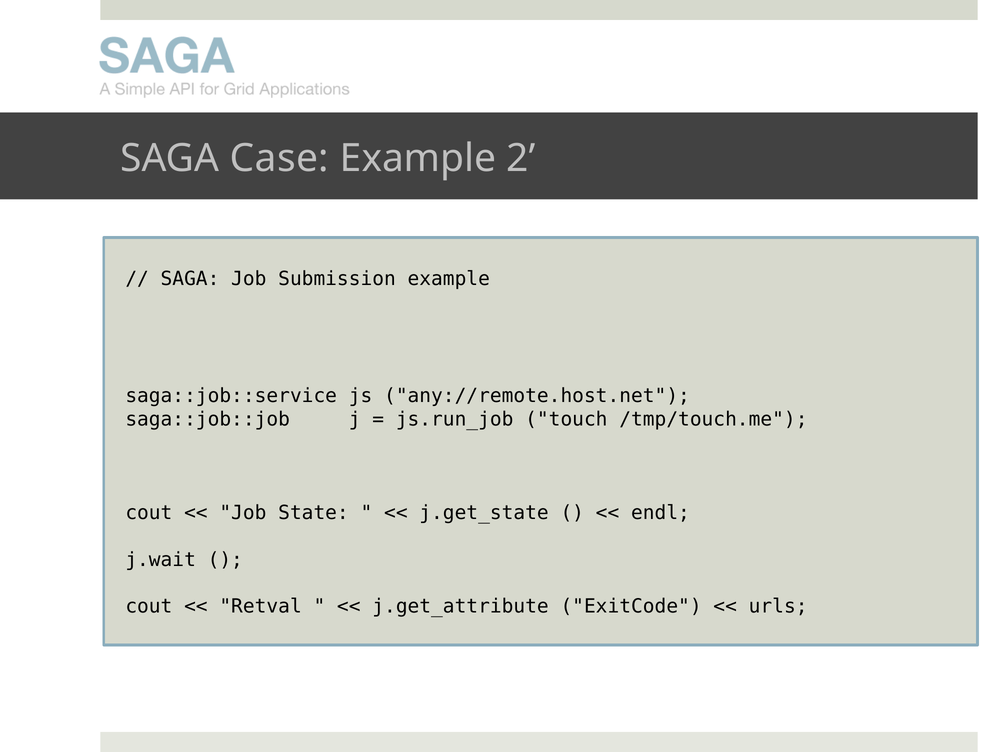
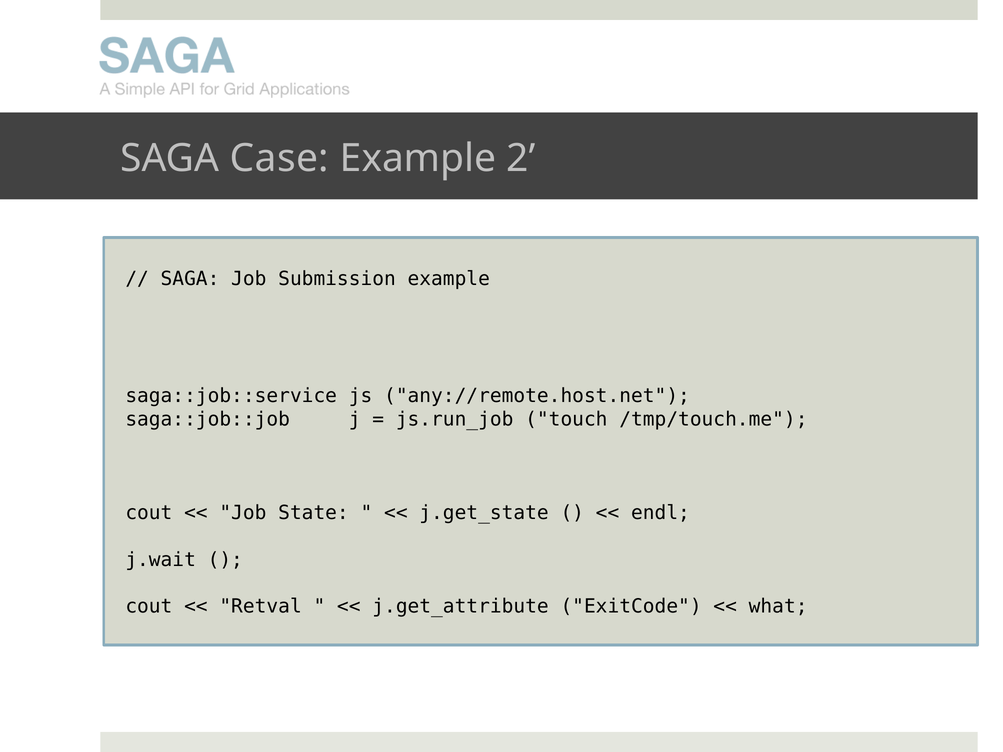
urls: urls -> what (778, 607)
